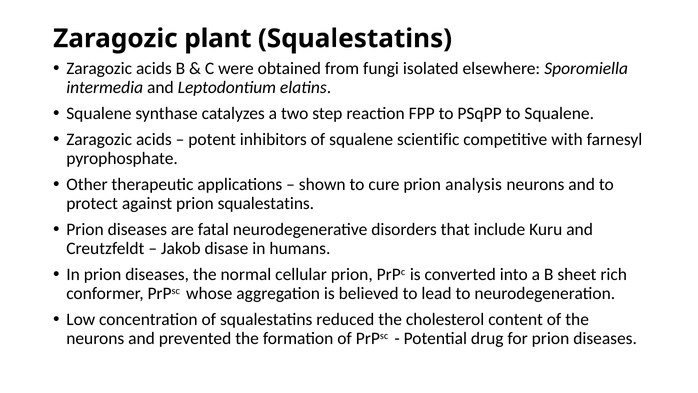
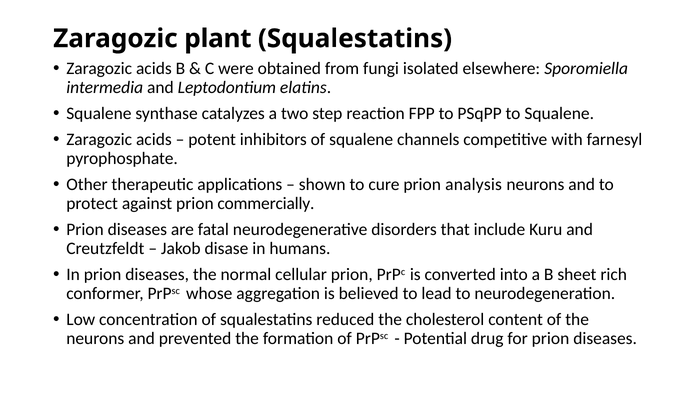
scientific: scientific -> channels (428, 140)
prion squalestatins: squalestatins -> commercially (266, 203)
